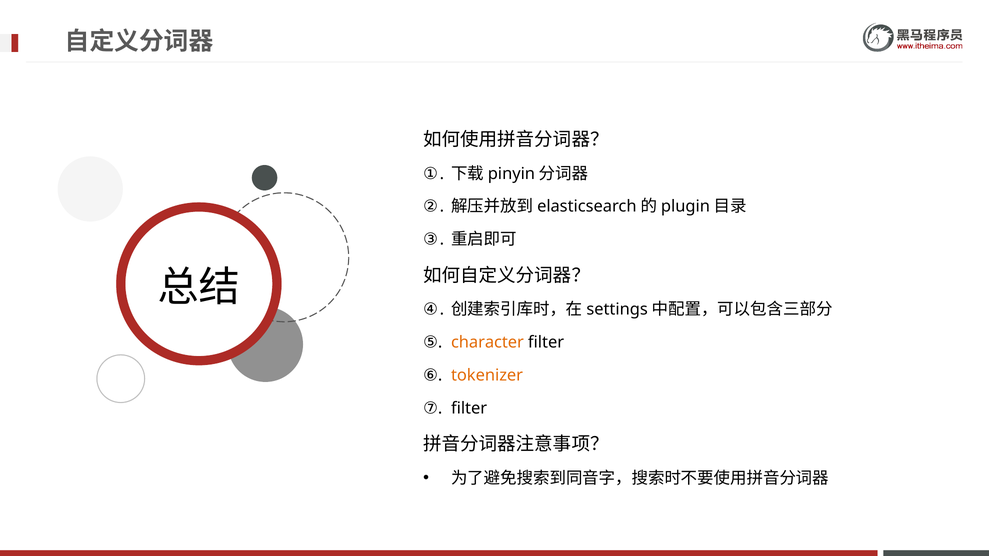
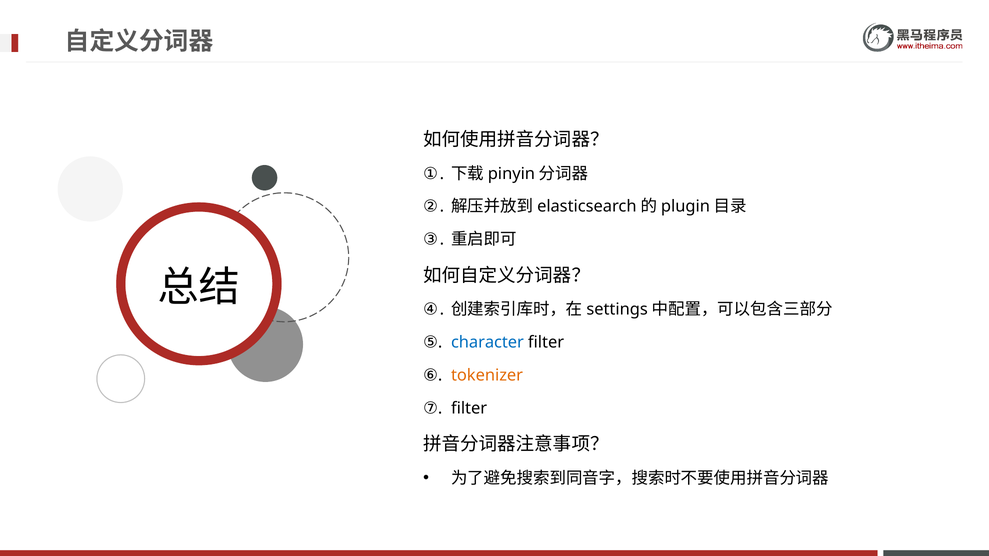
character colour: orange -> blue (487, 343)
